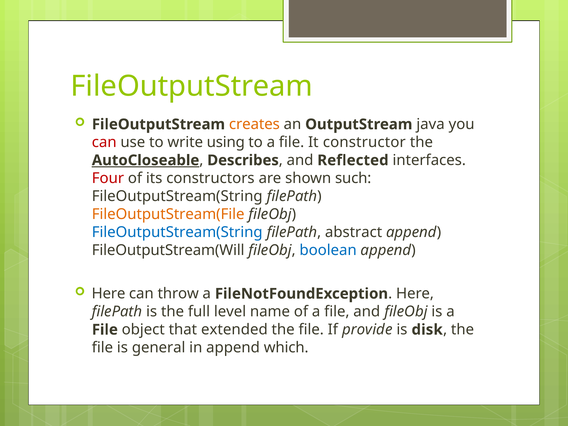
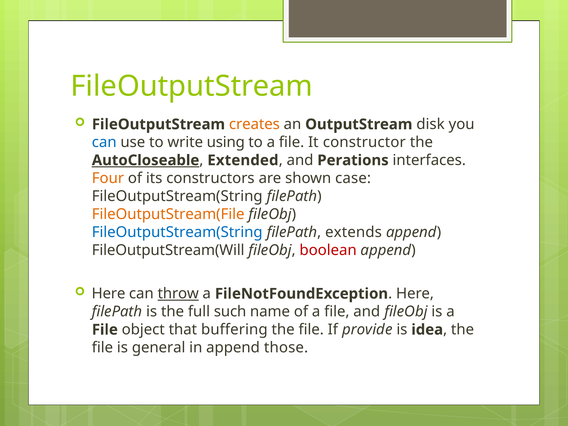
java: java -> disk (431, 124)
can colour: red -> blue (104, 142)
Describes: Describes -> Extended (243, 160)
Reflected: Reflected -> Perations (353, 160)
Four colour: red -> orange (108, 178)
such: such -> case (353, 178)
abstract: abstract -> extends (353, 232)
boolean colour: blue -> red (328, 250)
throw underline: none -> present (178, 294)
level: level -> such (230, 312)
extended: extended -> buffering (234, 330)
disk: disk -> idea (427, 330)
which: which -> those (286, 348)
